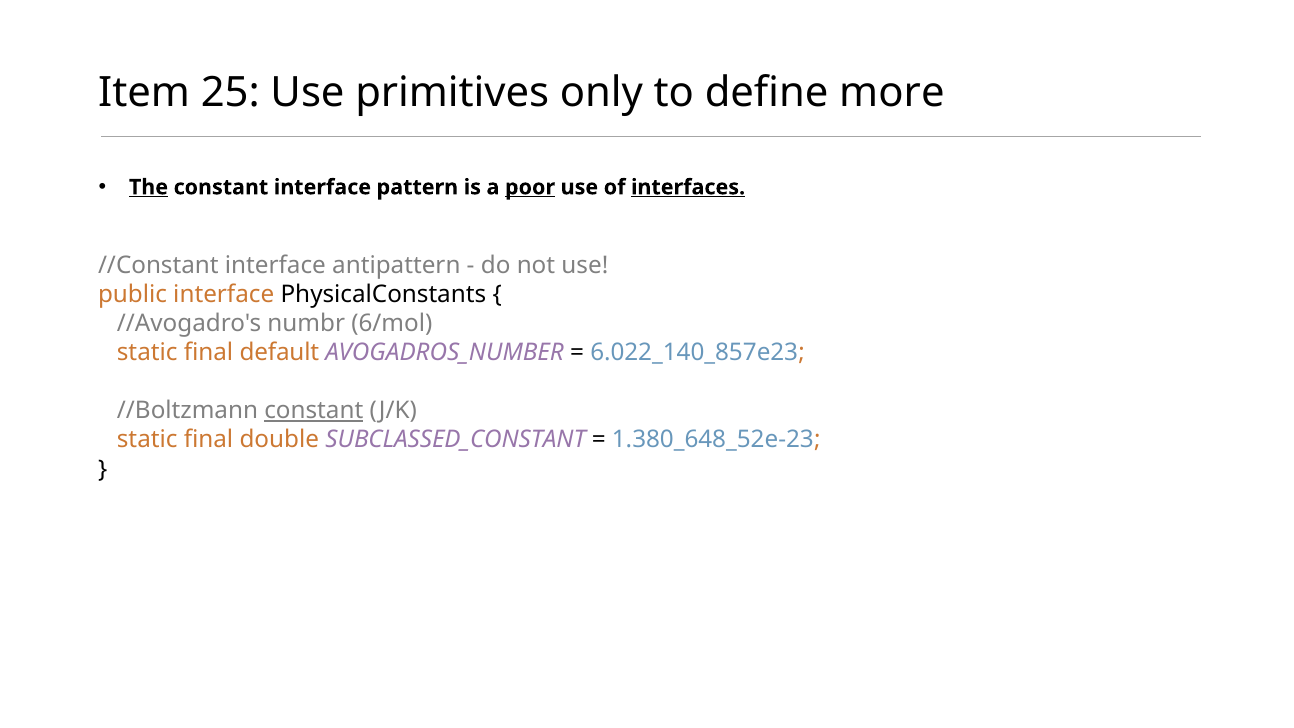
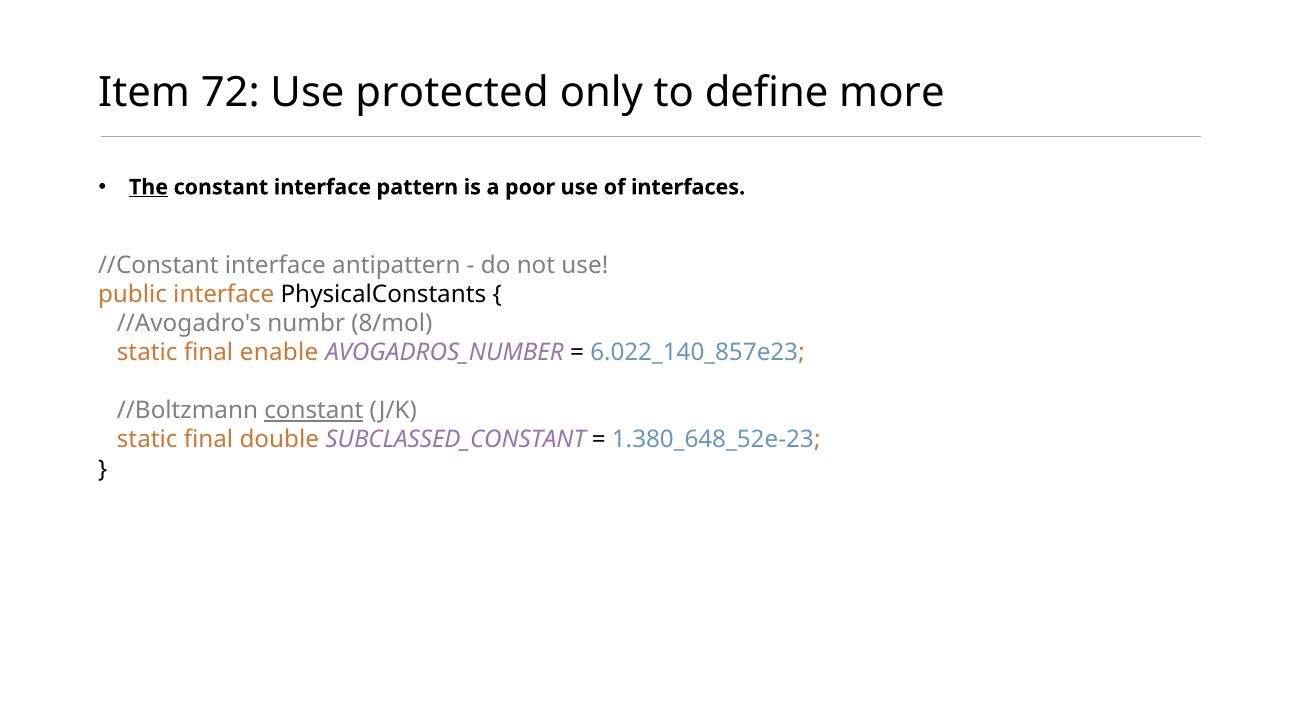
25: 25 -> 72 (230, 92)
primitives: primitives -> protected (452, 92)
poor underline: present -> none (530, 187)
interfaces underline: present -> none (688, 187)
6/mol: 6/mol -> 8/mol (392, 323)
default: default -> enable (279, 352)
